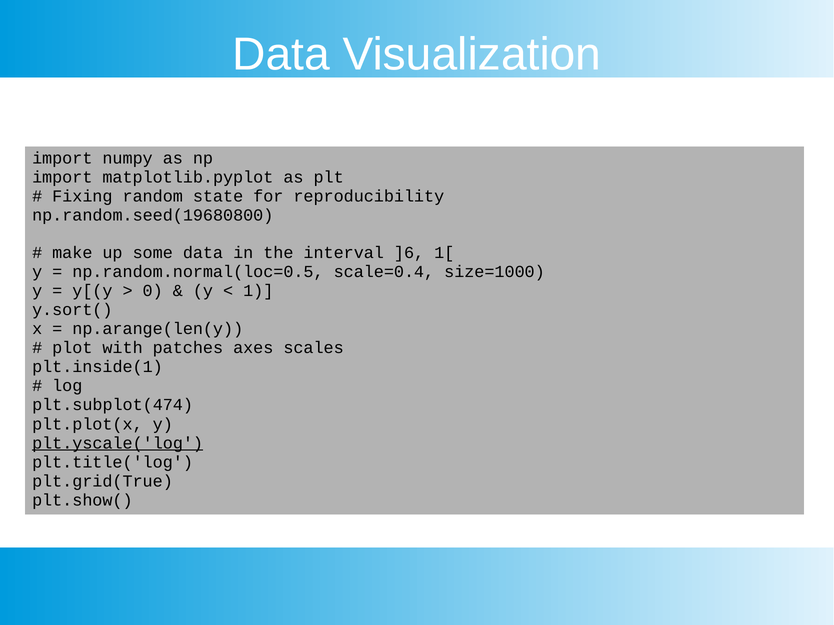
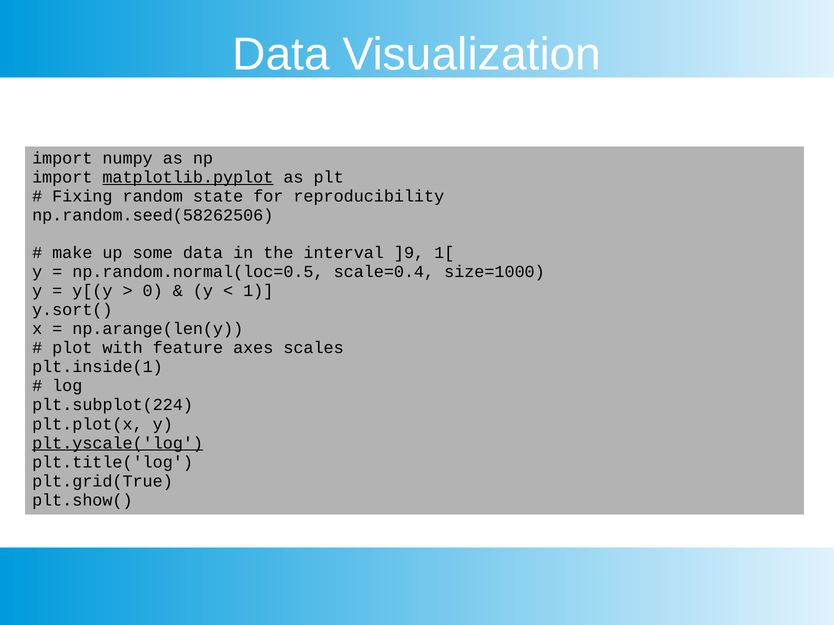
matplotlib.pyplot underline: none -> present (188, 177)
np.random.seed(19680800: np.random.seed(19680800 -> np.random.seed(58262506 (153, 215)
]6: ]6 -> ]9 (409, 253)
patches: patches -> feature (188, 348)
plt.subplot(474: plt.subplot(474 -> plt.subplot(224 (113, 405)
